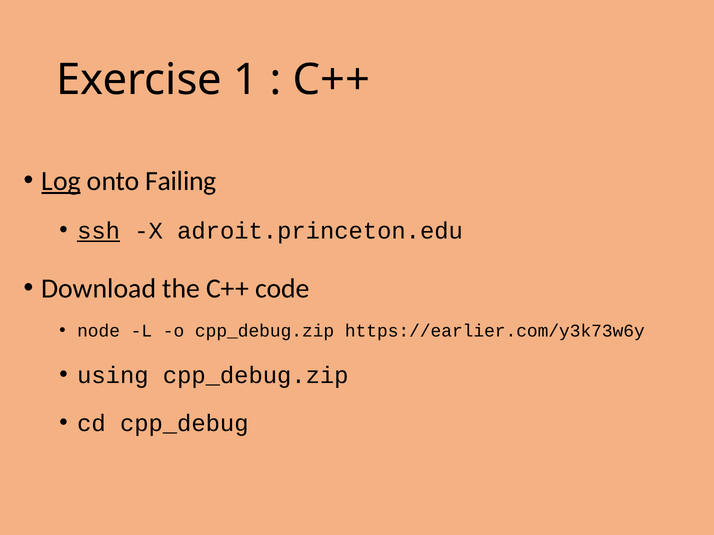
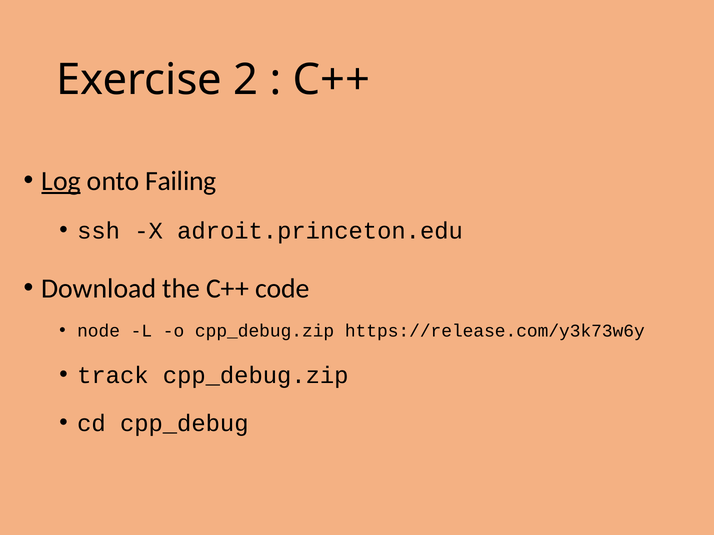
1: 1 -> 2 (246, 80)
ssh underline: present -> none (99, 231)
https://earlier.com/y3k73w6y: https://earlier.com/y3k73w6y -> https://release.com/y3k73w6y (495, 331)
using: using -> track (113, 376)
